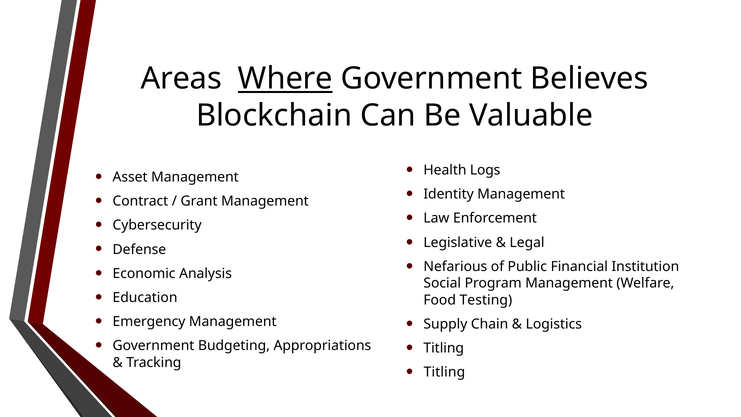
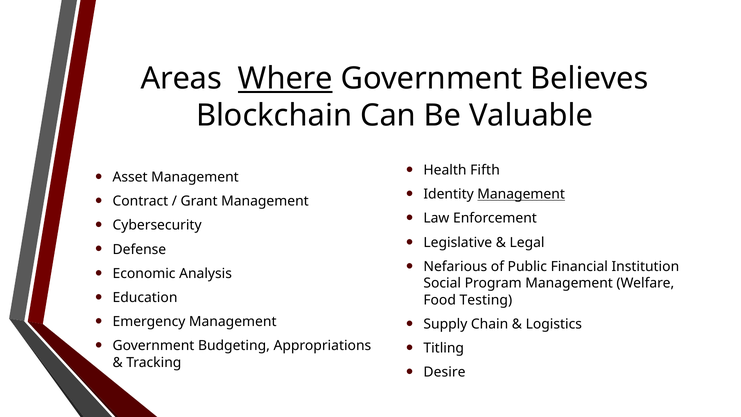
Logs: Logs -> Fifth (485, 170)
Management underline: none -> present (521, 194)
Titling: Titling -> Desire (445, 372)
